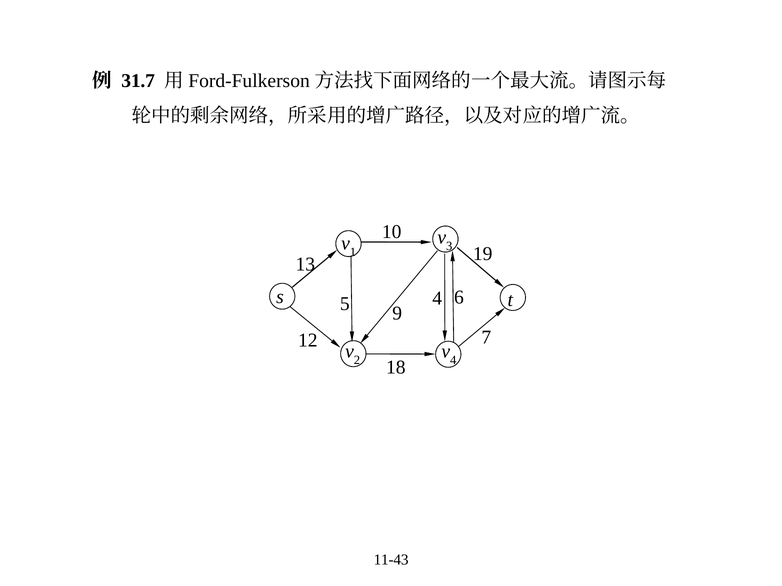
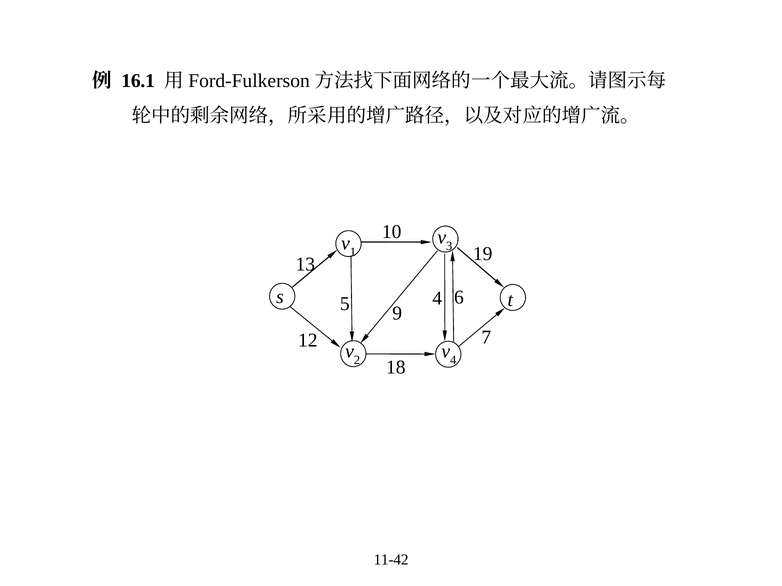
31.7: 31.7 -> 16.1 (138, 81)
11-43: 11-43 -> 11-42 (391, 560)
